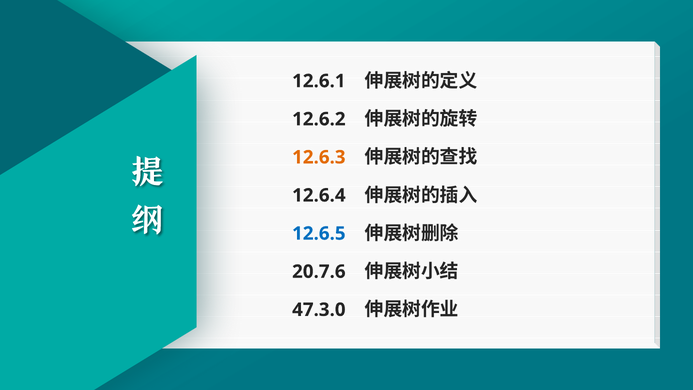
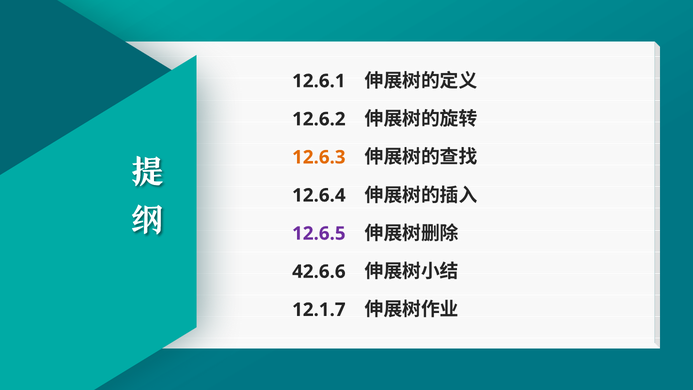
12.6.5 colour: blue -> purple (319, 233)
20.7.6: 20.7.6 -> 42.6.6 (319, 272)
47.3.0: 47.3.0 -> 12.1.7 (319, 310)
